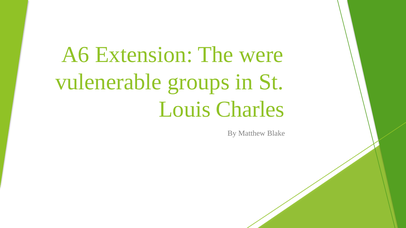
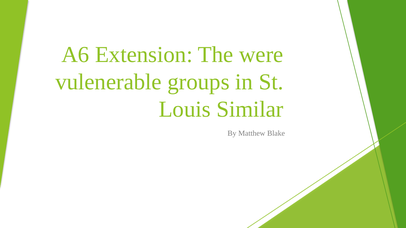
Charles: Charles -> Similar (250, 110)
